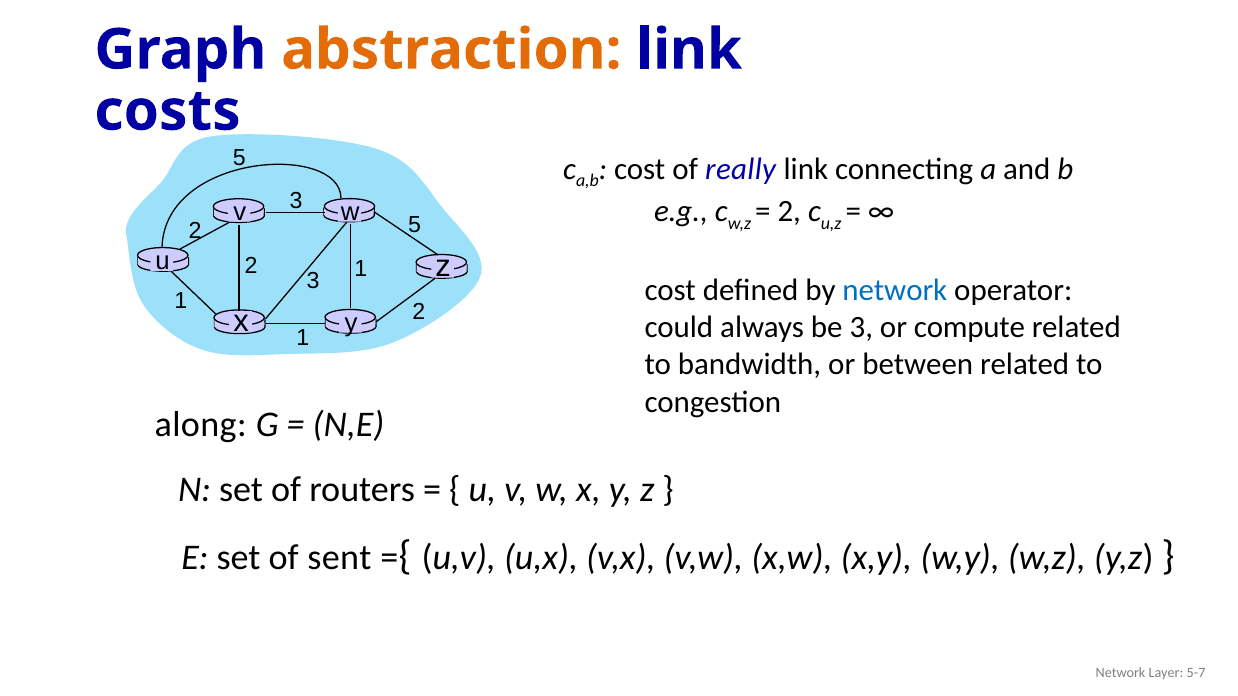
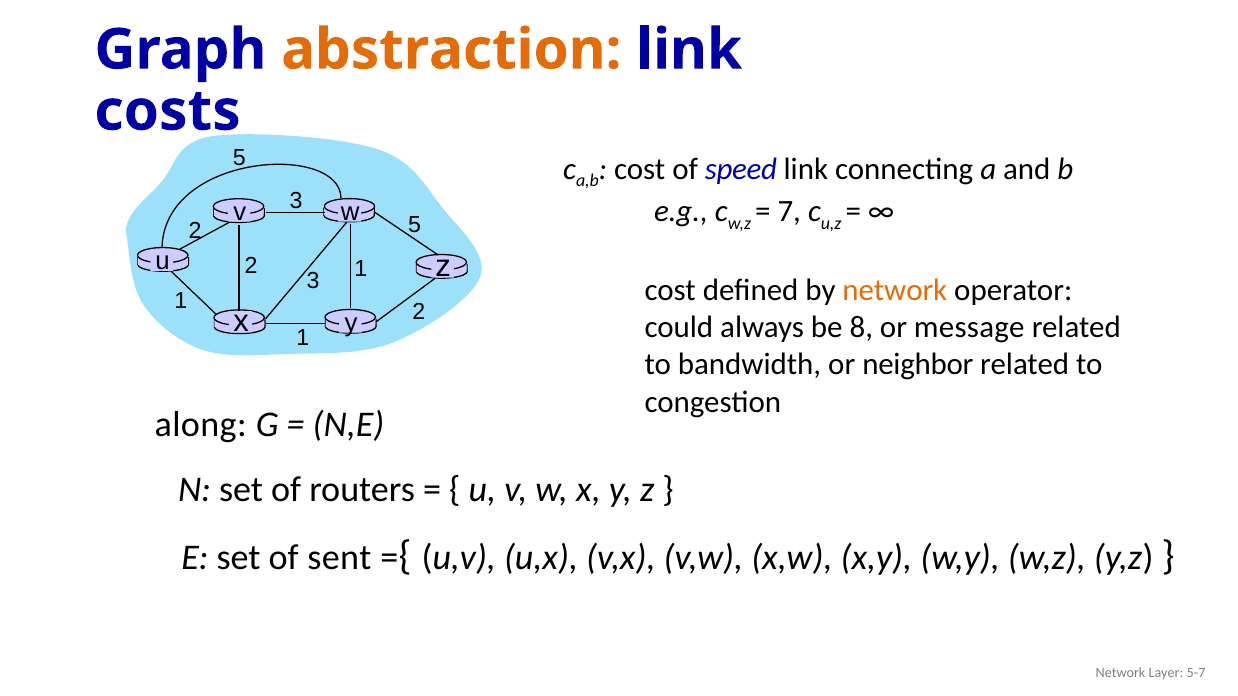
really: really -> speed (741, 169)
2: 2 -> 7 (789, 211)
network colour: blue -> orange (895, 291)
be 3: 3 -> 8 (861, 328)
compute: compute -> message (969, 328)
between: between -> neighbor (918, 365)
